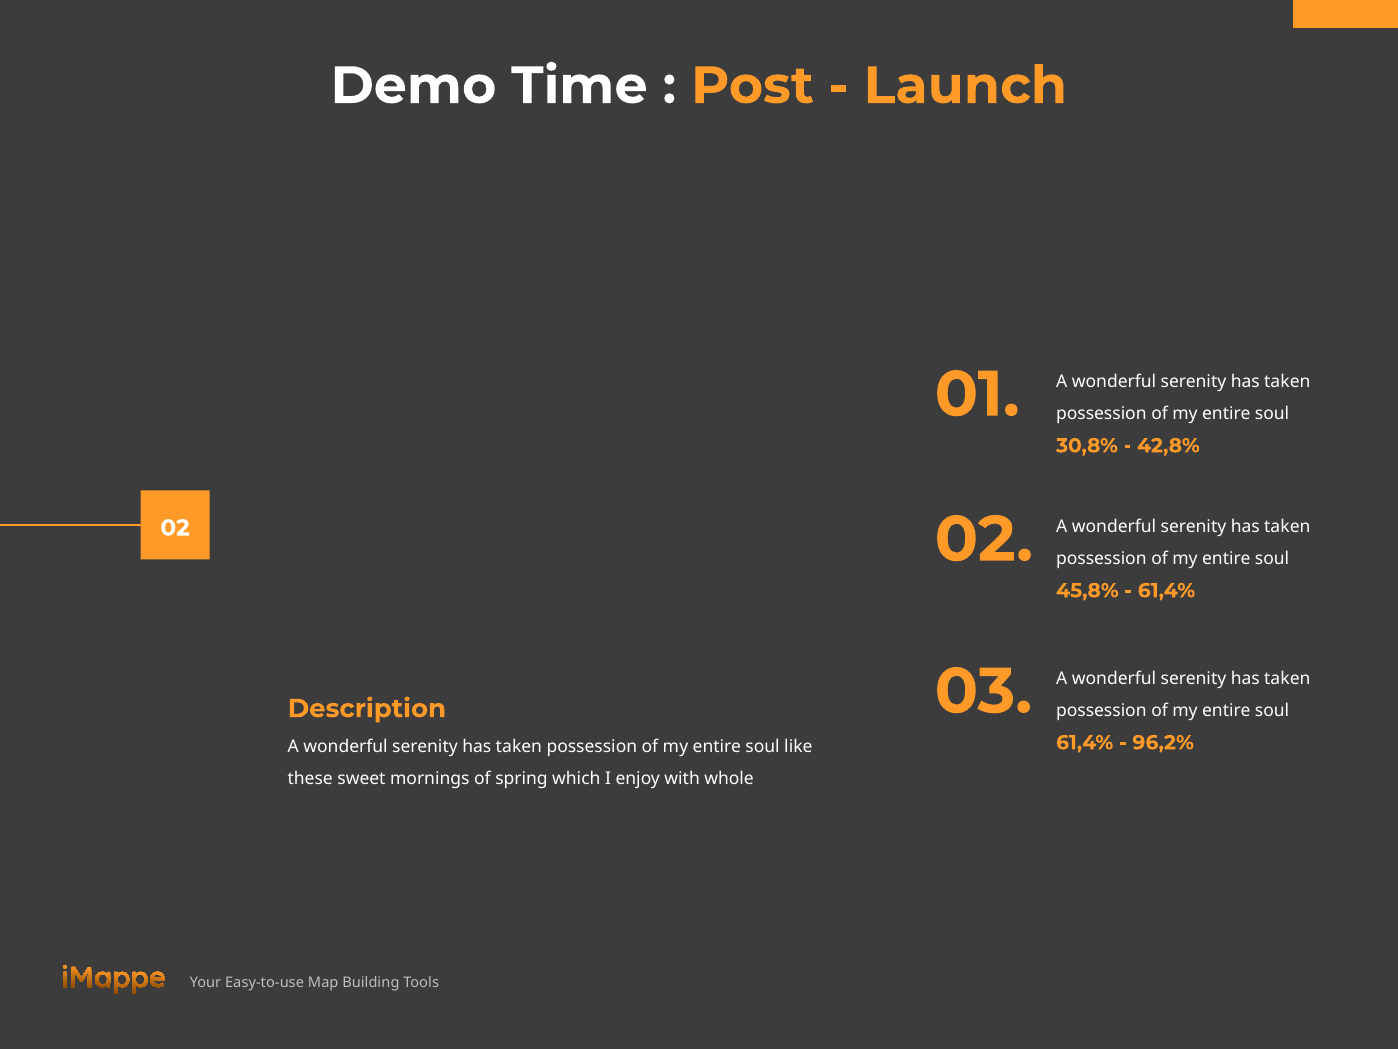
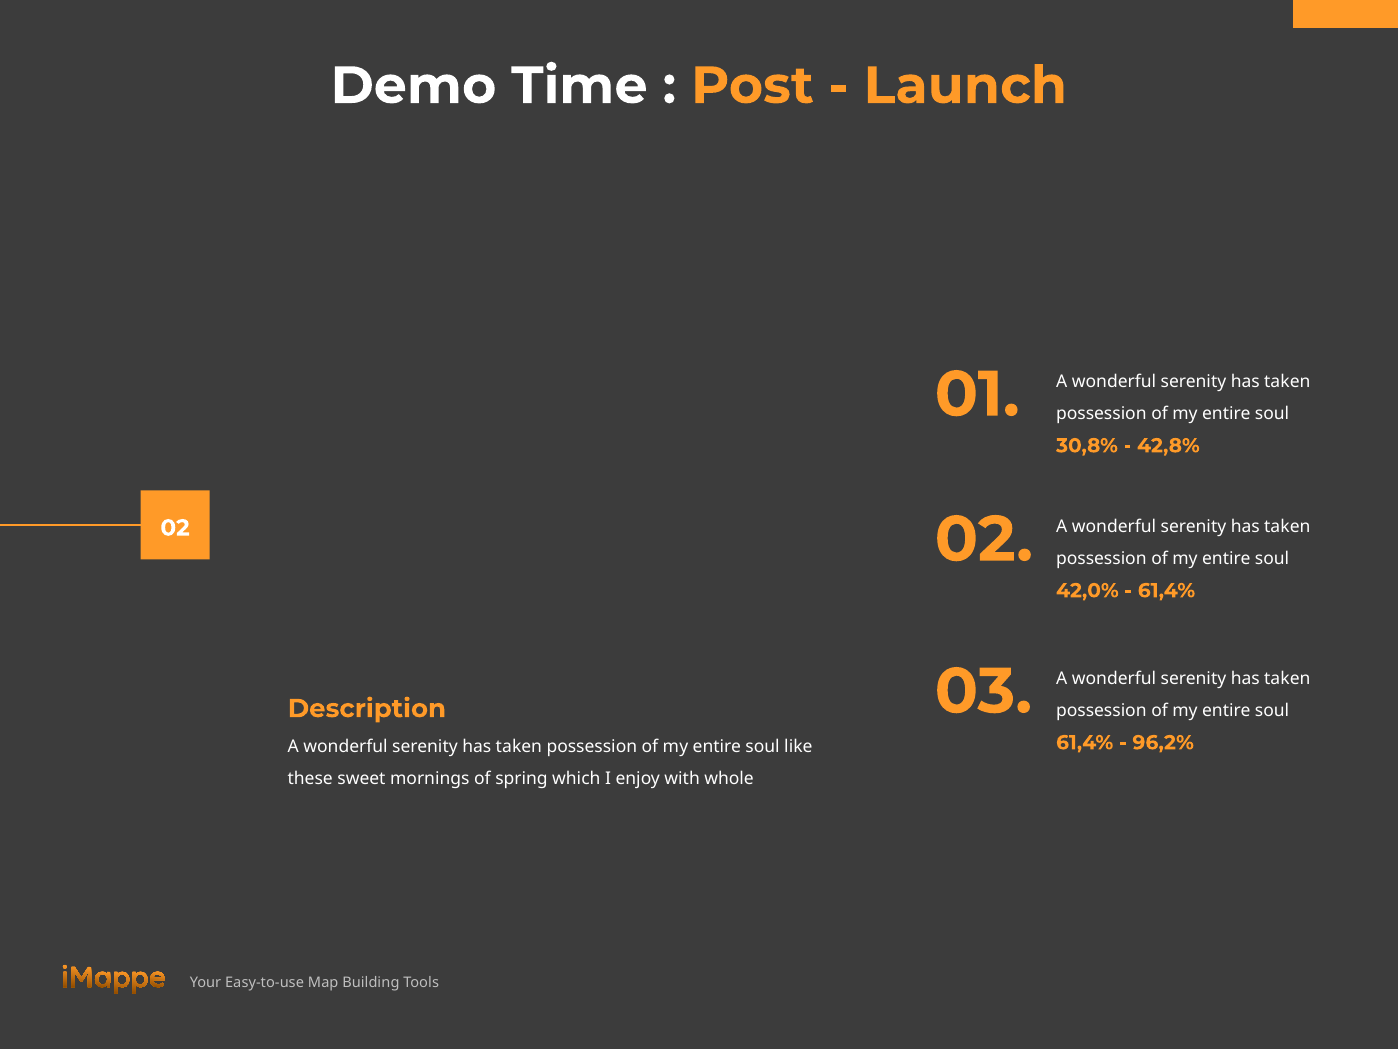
45,8%: 45,8% -> 42,0% (1087, 590)
